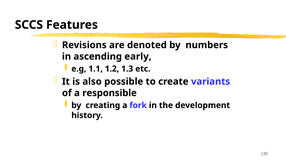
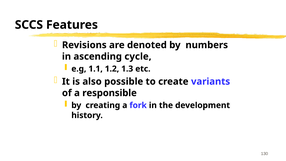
early: early -> cycle (138, 56)
